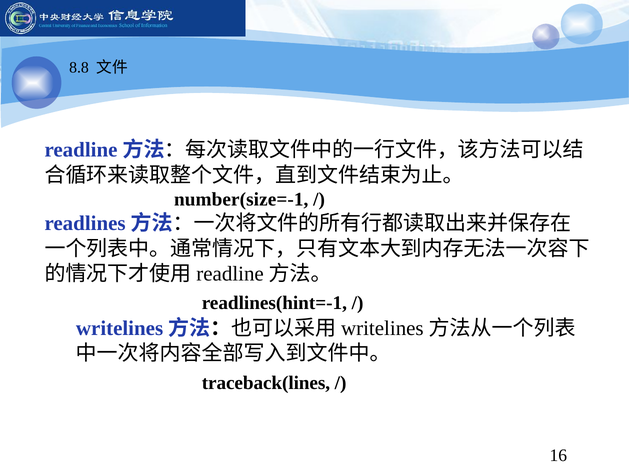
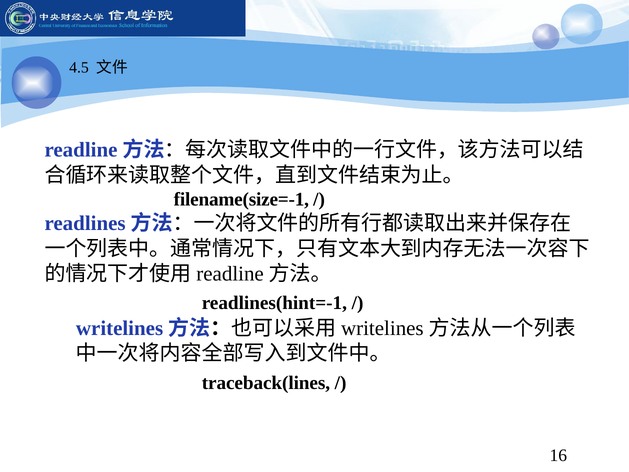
8.8: 8.8 -> 4.5 (79, 68)
number(size=-1: number(size=-1 -> filename(size=-1 (241, 199)
